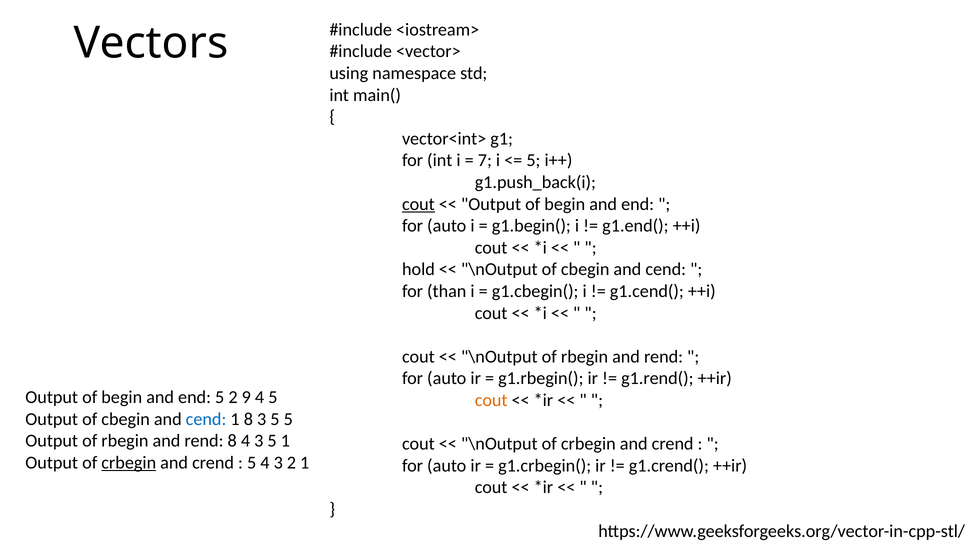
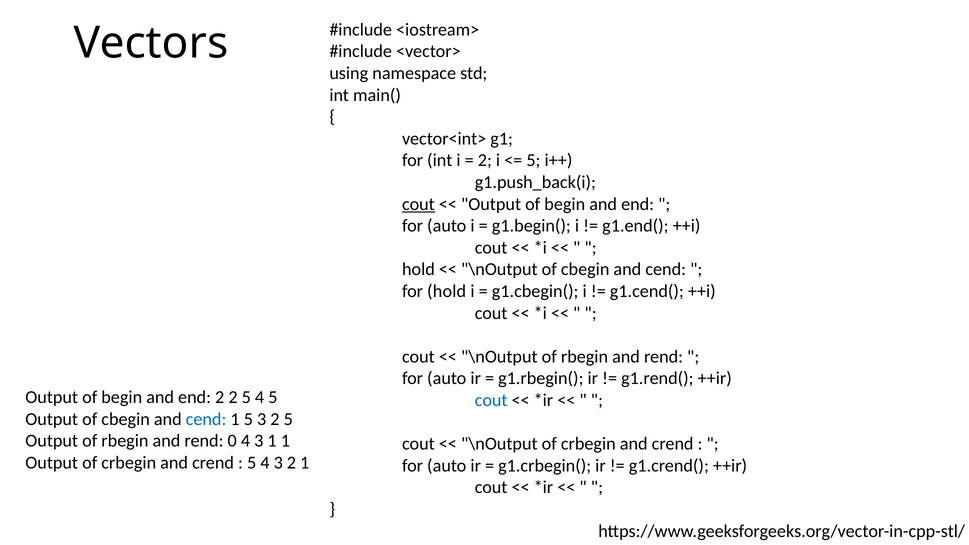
7: 7 -> 2 (485, 160)
for than: than -> hold (447, 291)
end 5: 5 -> 2 (220, 397)
9: 9 -> 5 (246, 397)
cout colour: orange -> blue (491, 400)
1 8: 8 -> 5 (248, 419)
5: 5 -> 2 (275, 419)
rend 8: 8 -> 0 (232, 441)
4 3 5: 5 -> 1 (272, 441)
crbegin underline: present -> none (129, 463)
